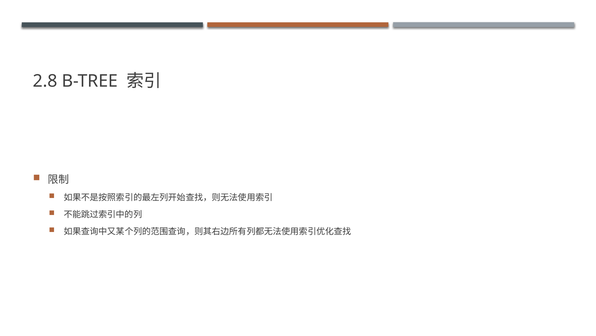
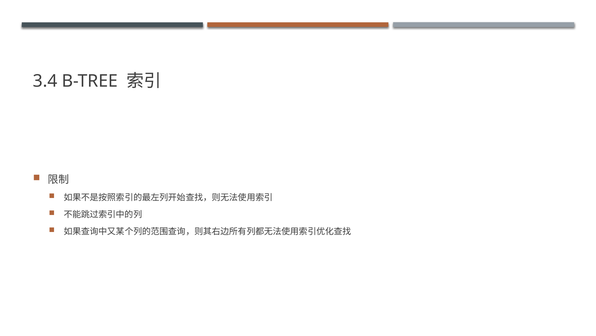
2.8: 2.8 -> 3.4 (45, 81)
